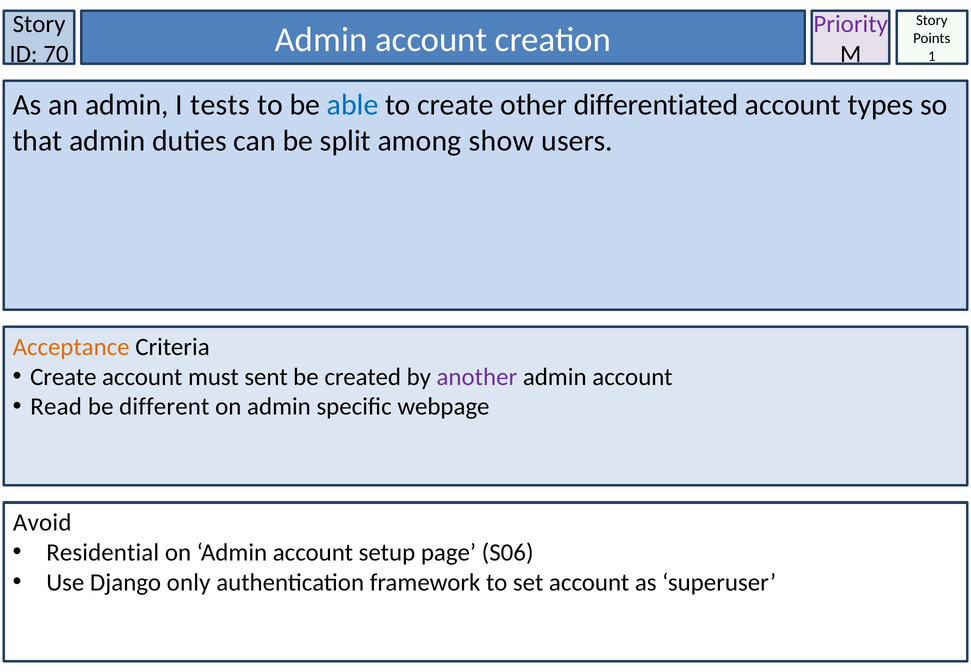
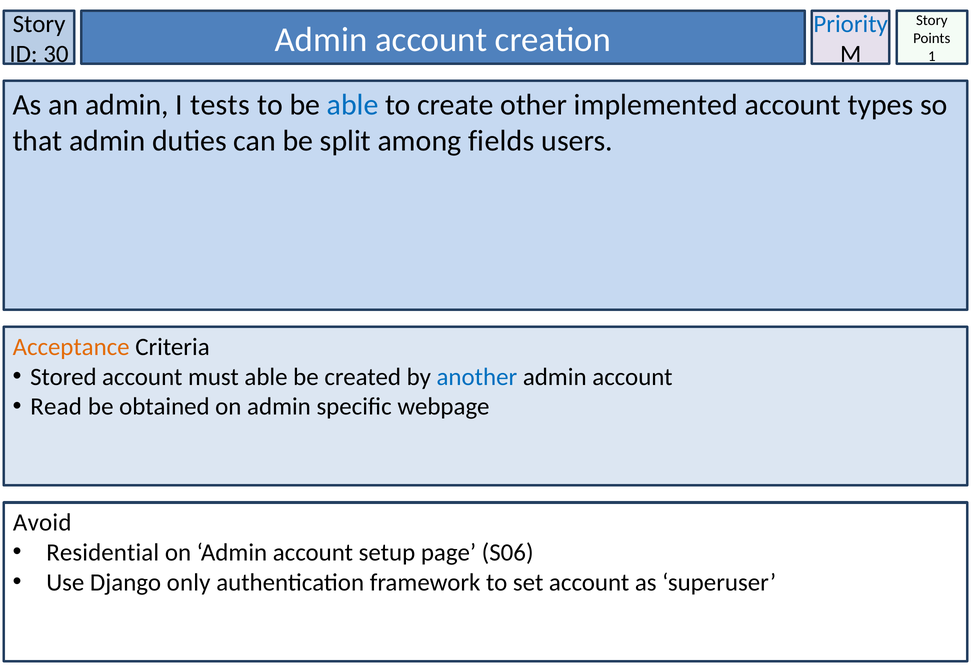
Priority colour: purple -> blue (851, 24)
70: 70 -> 30 (56, 54)
differentiated: differentiated -> implemented (656, 105)
show: show -> fields (501, 141)
Create: Create -> Stored (63, 377)
must sent: sent -> able (266, 377)
another colour: purple -> blue (477, 377)
different: different -> obtained (164, 407)
